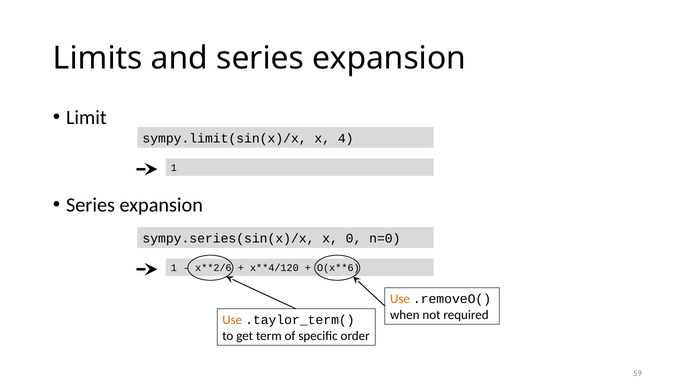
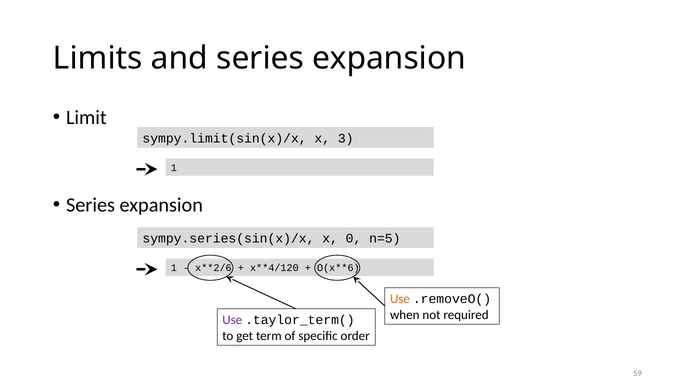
4: 4 -> 3 (346, 138)
n=0: n=0 -> n=5 (385, 238)
Use colour: orange -> purple (232, 320)
